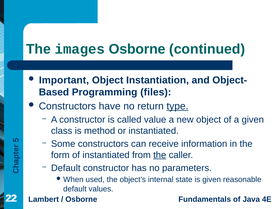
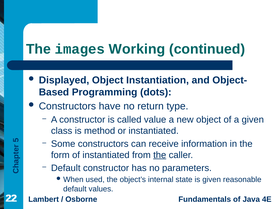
images Osborne: Osborne -> Working (137, 49)
Important: Important -> Displayed (64, 80)
files: files -> dots (156, 92)
type underline: present -> none (177, 106)
